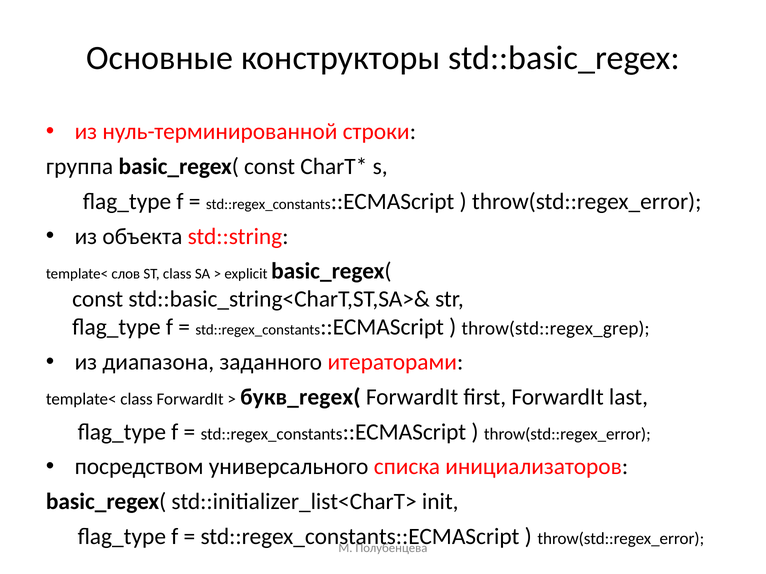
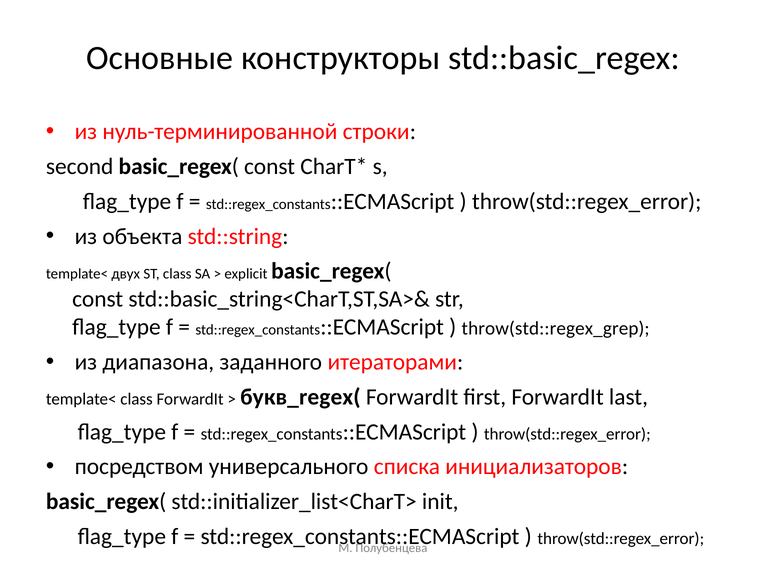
группа: группа -> second (80, 167)
слов: слов -> двух (126, 274)
